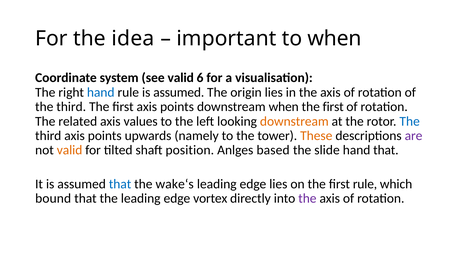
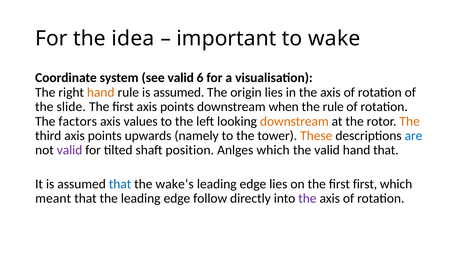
to when: when -> wake (334, 39)
hand colour: blue -> orange (101, 92)
third: third -> slide (71, 107)
first: first -> rule (333, 107)
related: related -> factors (78, 121)
The colour: blue -> orange (410, 121)
are colour: purple -> blue (414, 136)
valid colour: orange -> purple (70, 150)
Anlges based: based -> which (273, 150)
the slide: slide -> valid (327, 150)
first rule: rule -> first (365, 184)
bound: bound -> meant (53, 199)
vortex: vortex -> follow (210, 199)
